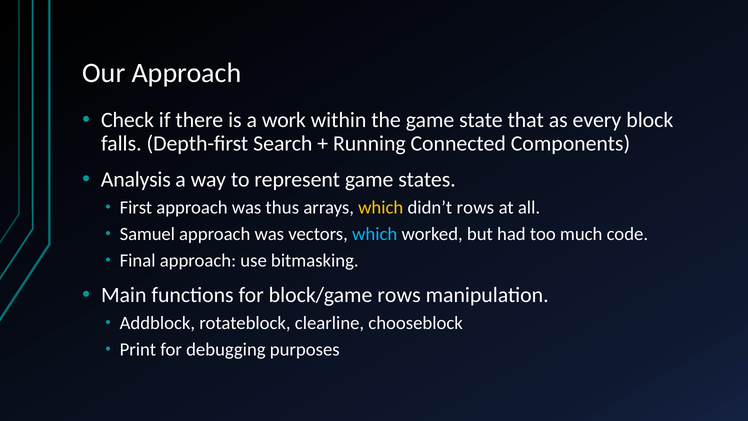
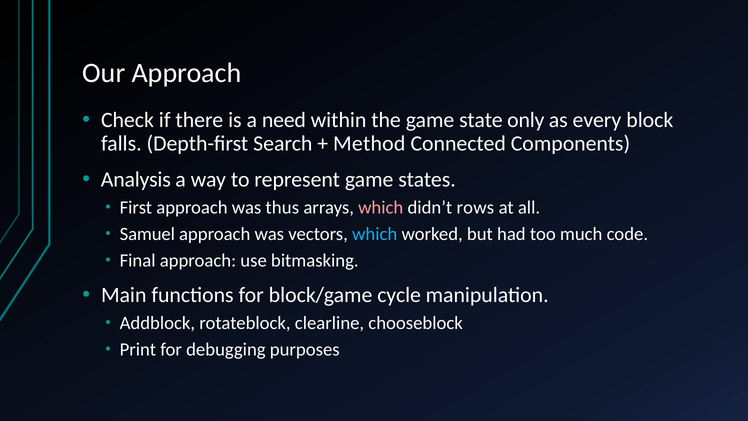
work: work -> need (284, 120)
that: that -> only (526, 120)
Running: Running -> Method (369, 143)
which colour: yellow -> pink (381, 208)
block/game rows: rows -> cycle (399, 295)
